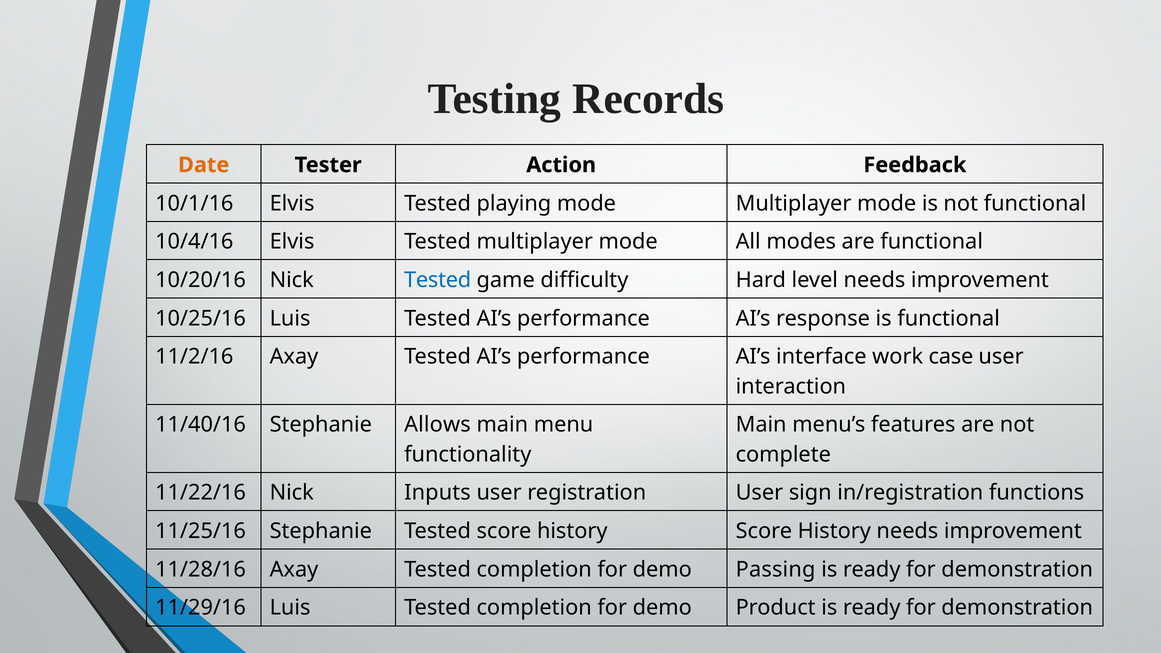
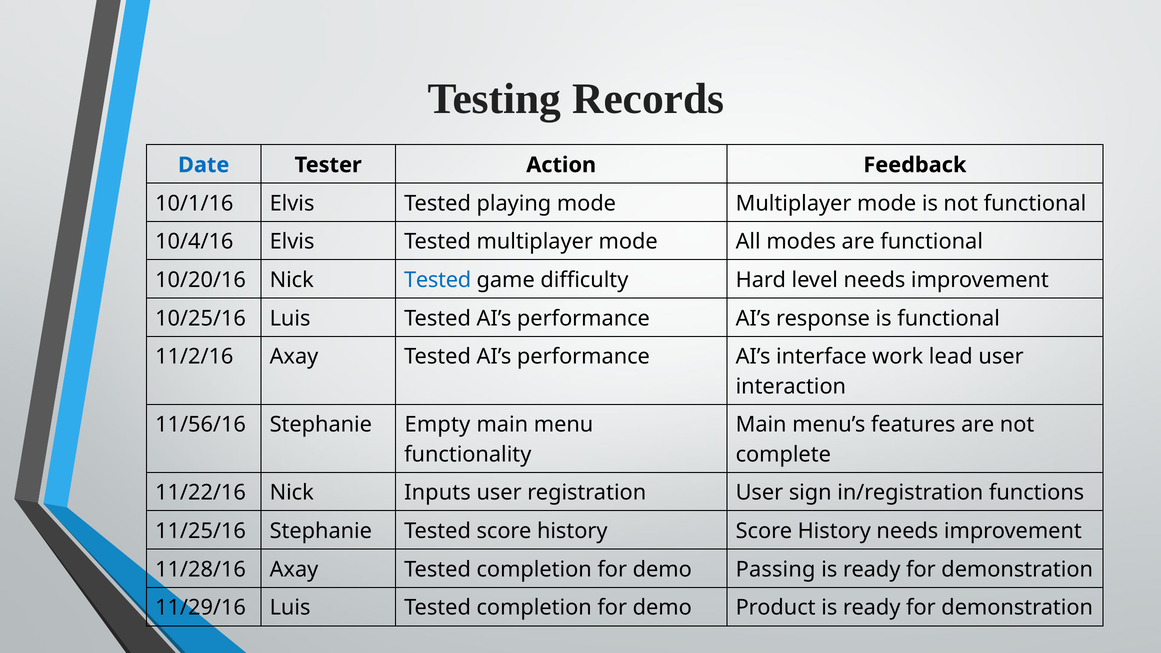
Date colour: orange -> blue (204, 165)
case: case -> lead (951, 357)
11/40/16: 11/40/16 -> 11/56/16 (201, 425)
Allows: Allows -> Empty (437, 425)
